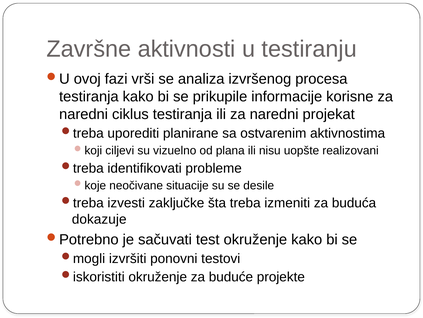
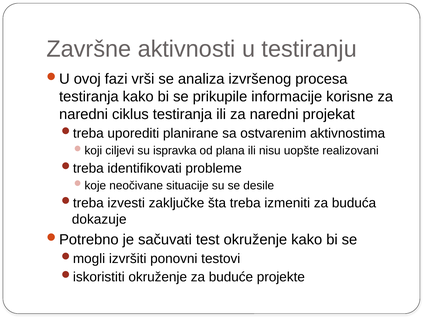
vizuelno: vizuelno -> ispravka (175, 150)
